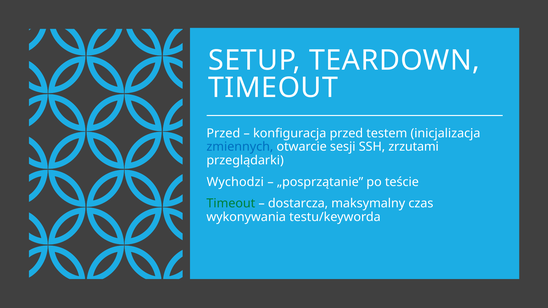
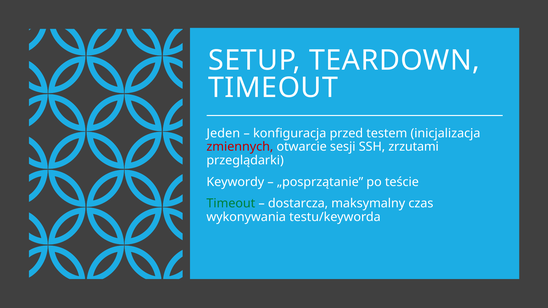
Przed: Przed -> Jeden (223, 133)
zmiennych colour: blue -> red (240, 147)
Wychodzi: Wychodzi -> Keywordy (235, 182)
